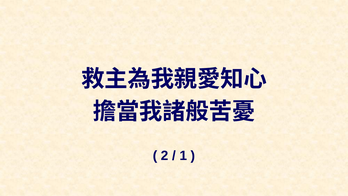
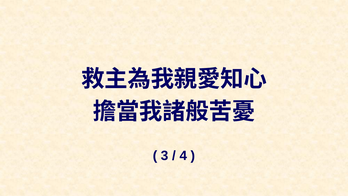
2: 2 -> 3 (165, 155)
1: 1 -> 4 (183, 155)
